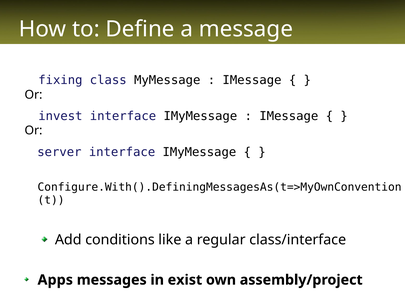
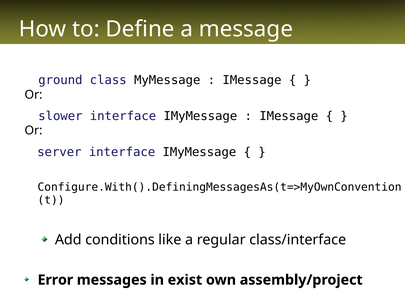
fixing: fixing -> ground (60, 80)
invest: invest -> slower (60, 117)
Apps: Apps -> Error (55, 281)
